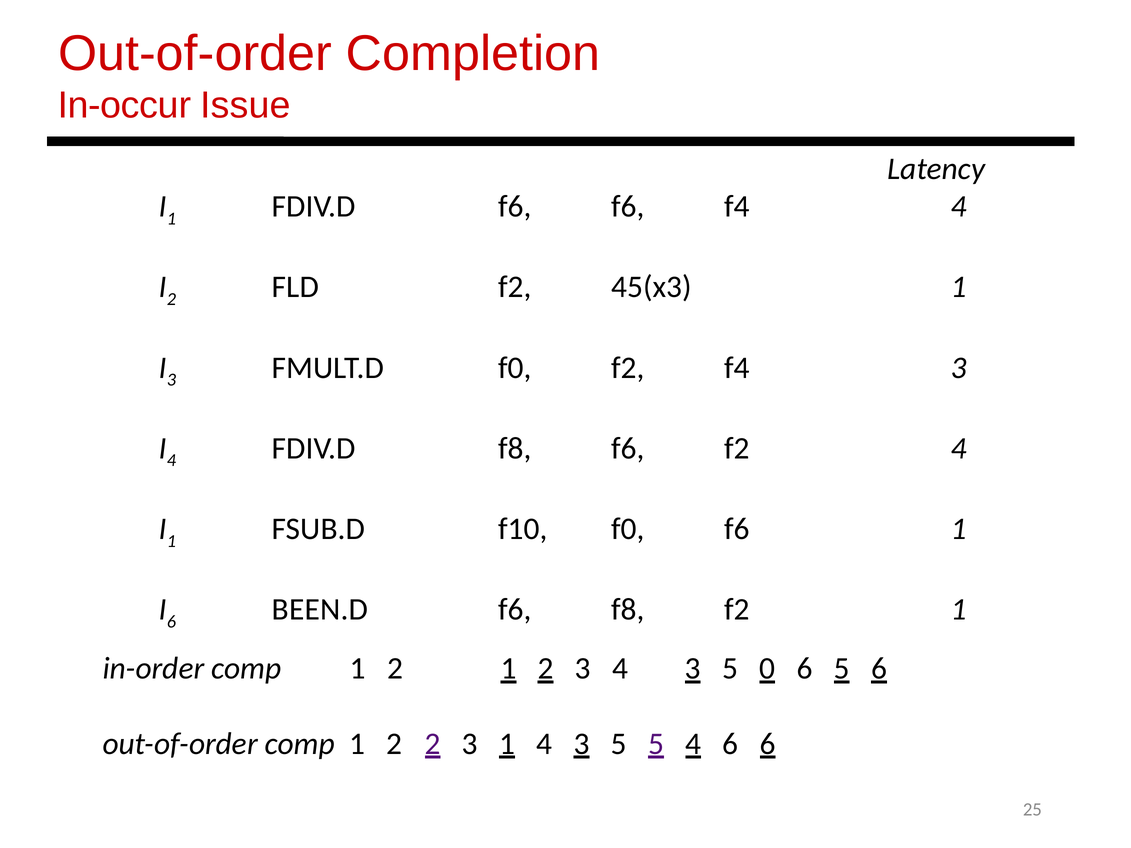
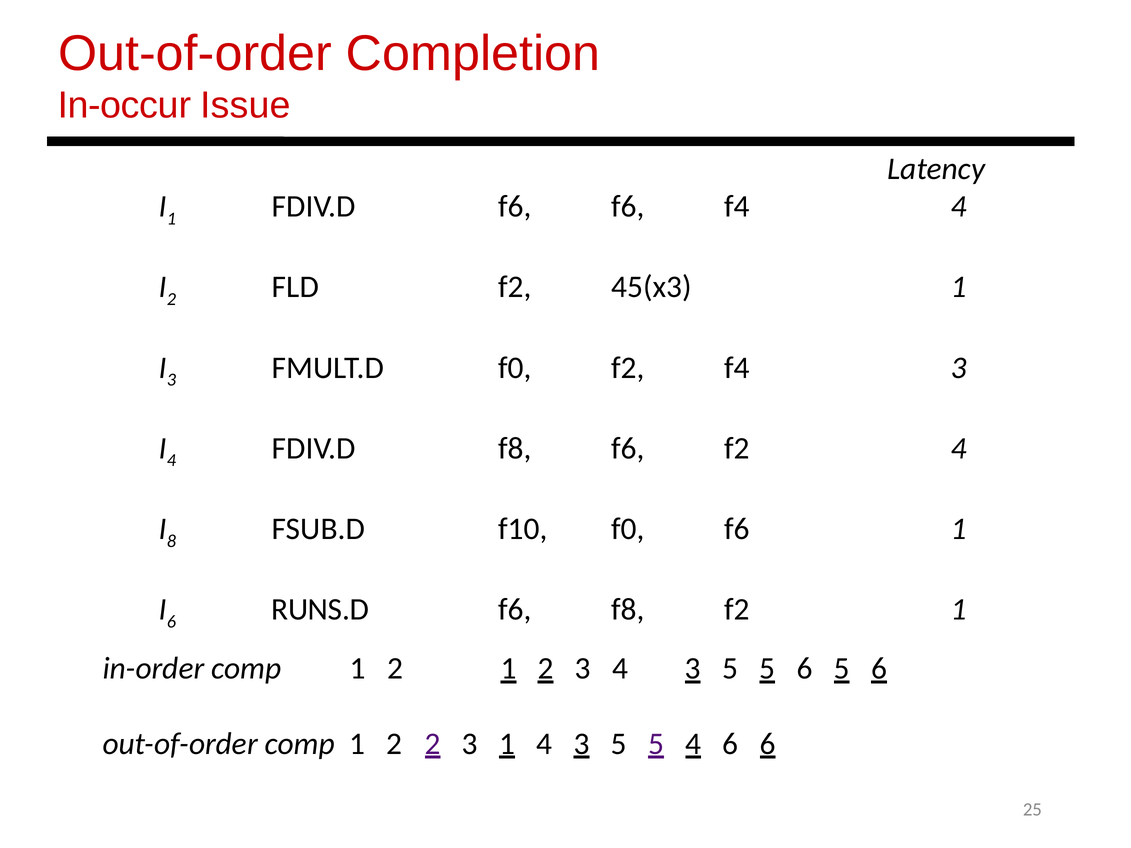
1: 1 -> 8 (171, 541)
BEEN.D: BEEN.D -> RUNS.D (320, 610)
0: 0 -> 5 (767, 669)
